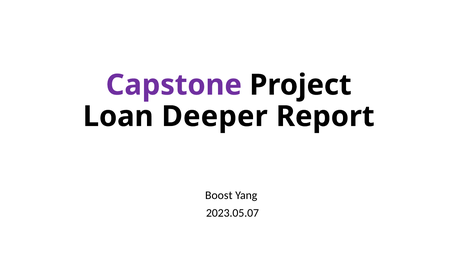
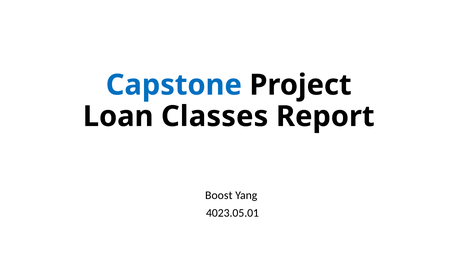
Capstone colour: purple -> blue (174, 85)
Deeper: Deeper -> Classes (215, 116)
2023.05.07: 2023.05.07 -> 4023.05.01 (232, 213)
